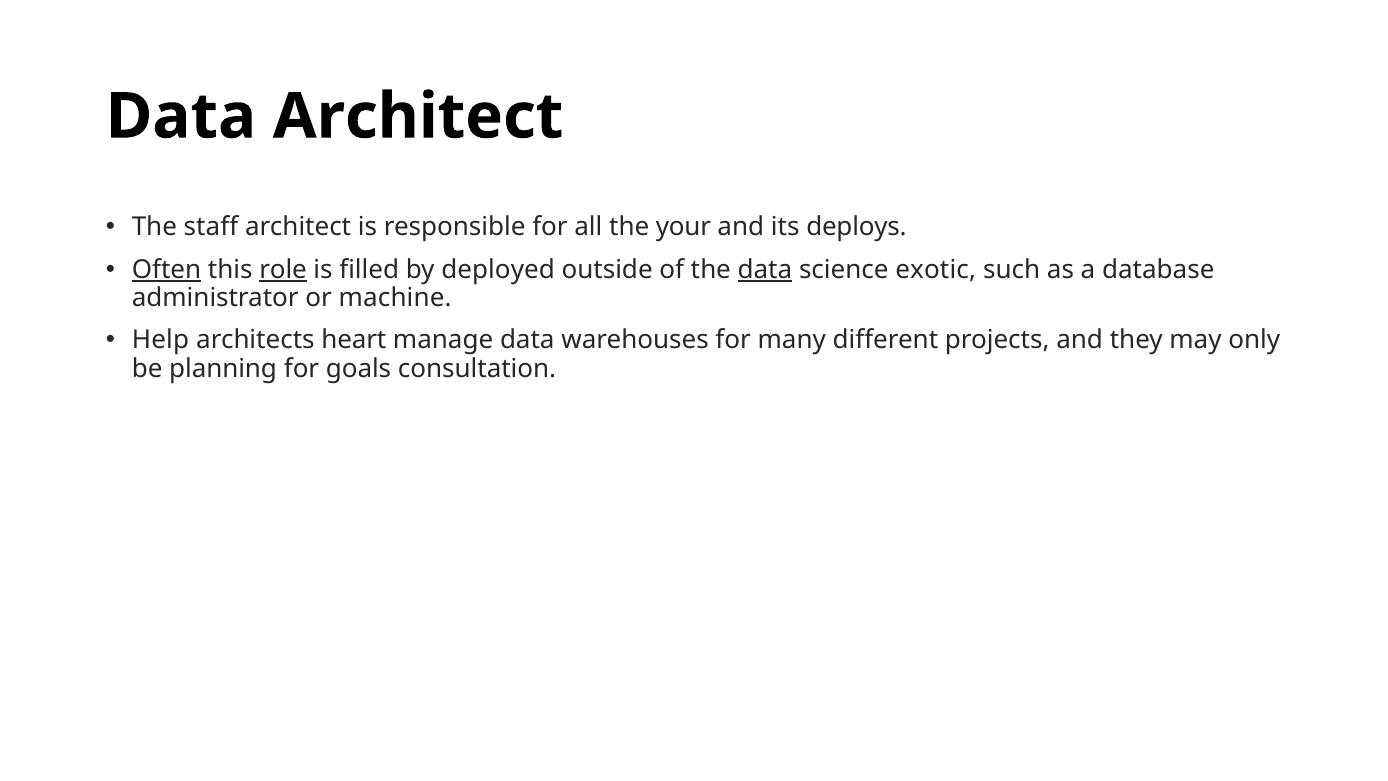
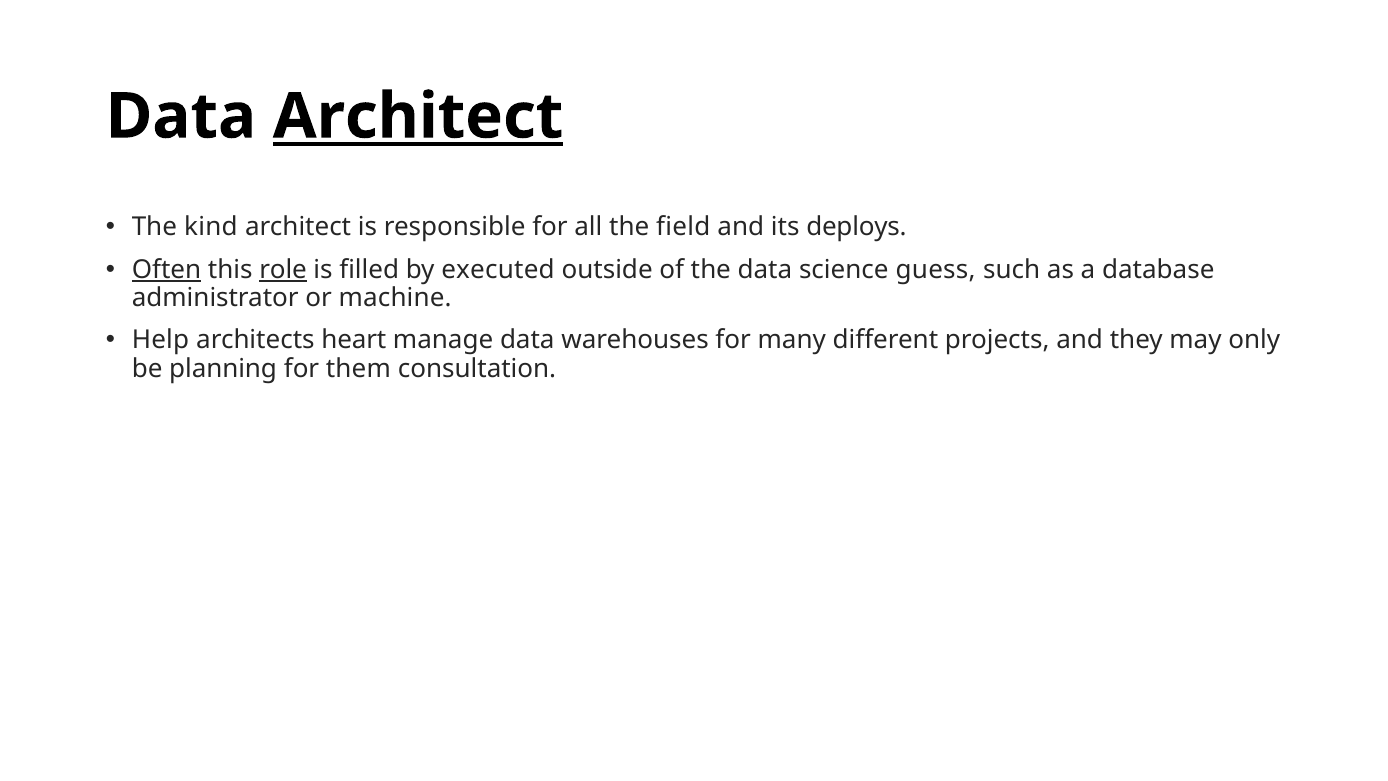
Architect underline: none -> present (418, 117)
staff: staff -> kind (211, 227)
your: your -> field (683, 227)
deployed: deployed -> executed (498, 270)
data underline: present -> none (765, 270)
exotic: exotic -> guess (936, 270)
goals: goals -> them (358, 368)
